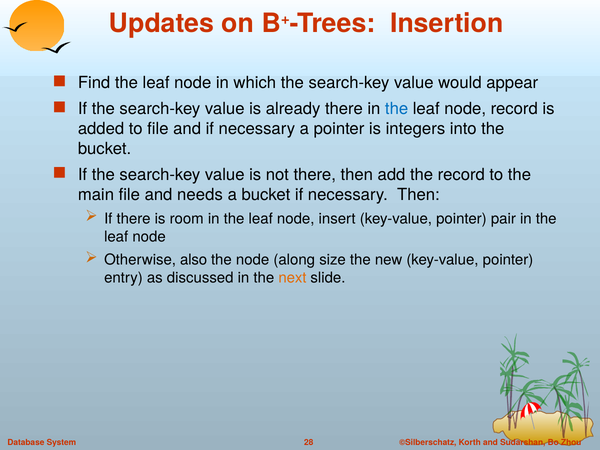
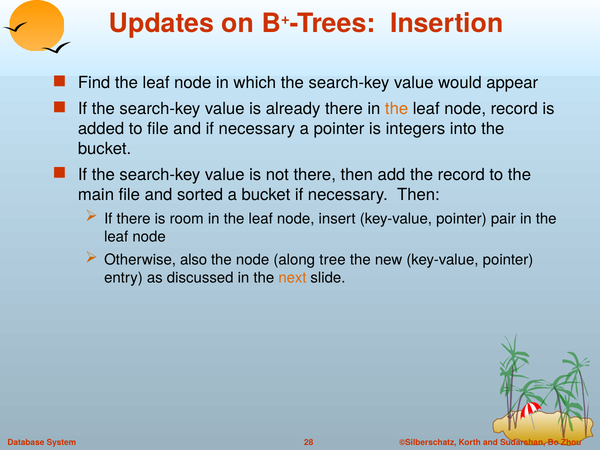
the colour: blue -> orange (397, 109)
needs: needs -> sorted (200, 195)
size: size -> tree (332, 260)
